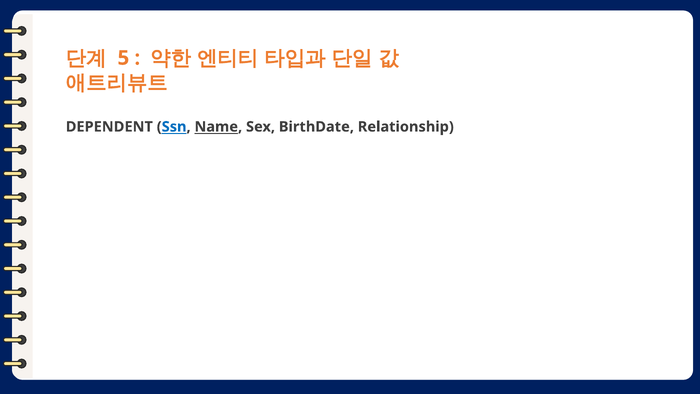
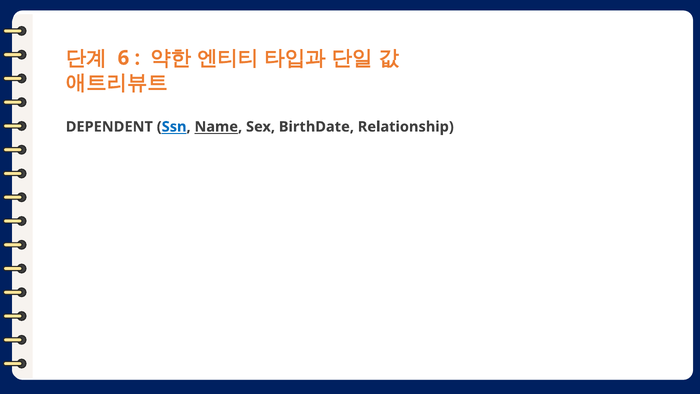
5: 5 -> 6 (123, 58)
